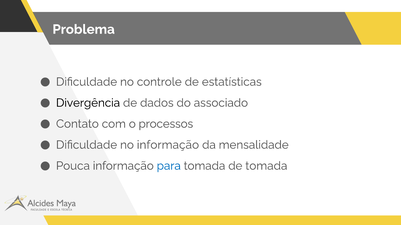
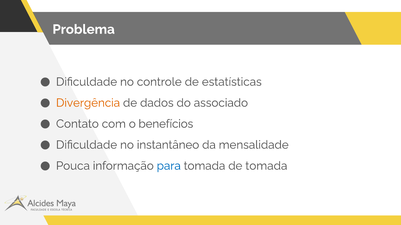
Divergência colour: black -> orange (88, 103)
processos: processos -> benefícios (166, 124)
no informação: informação -> instantâneo (168, 145)
